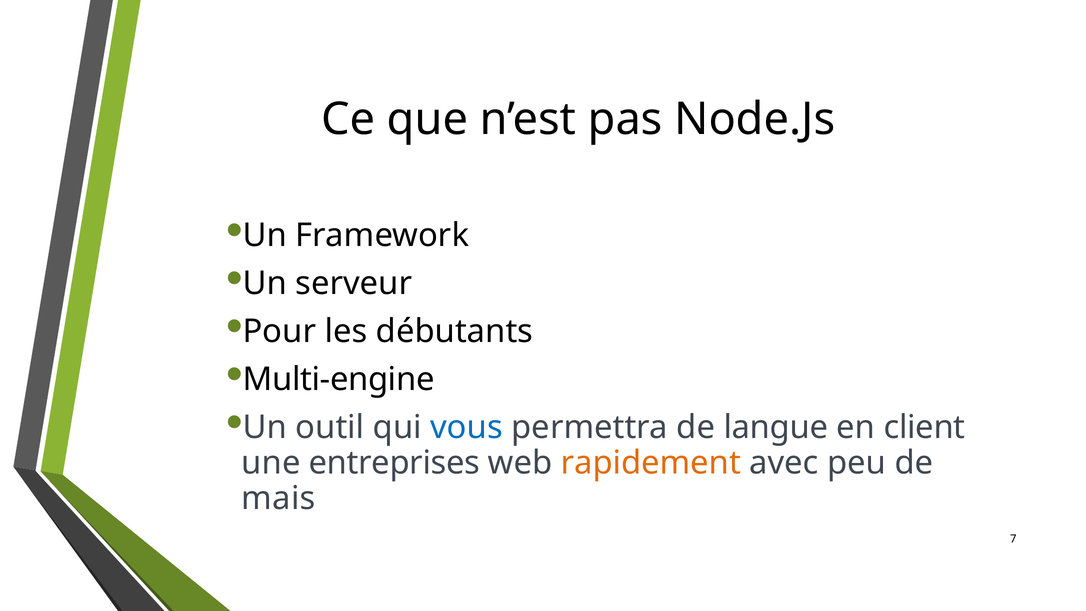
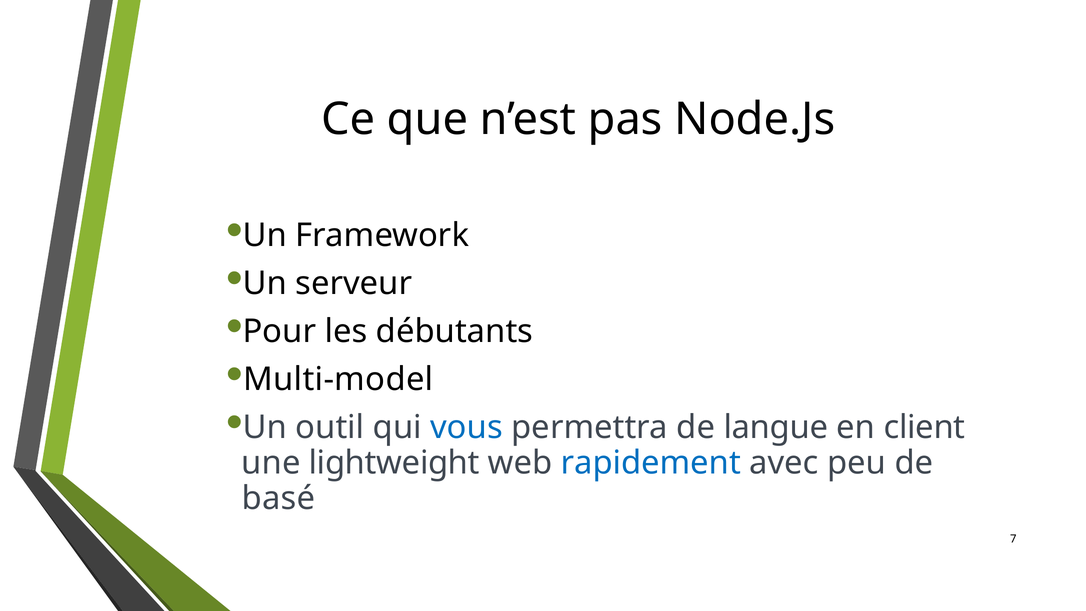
Multi-engine: Multi-engine -> Multi-model (338, 380)
entreprises: entreprises -> lightweight (394, 463)
rapidement colour: orange -> blue (651, 463)
mais: mais -> basé (278, 498)
